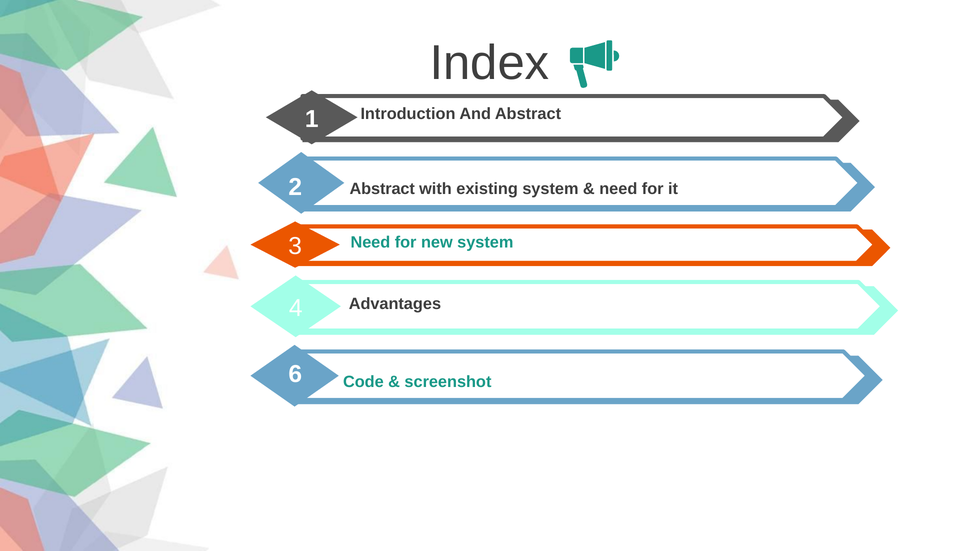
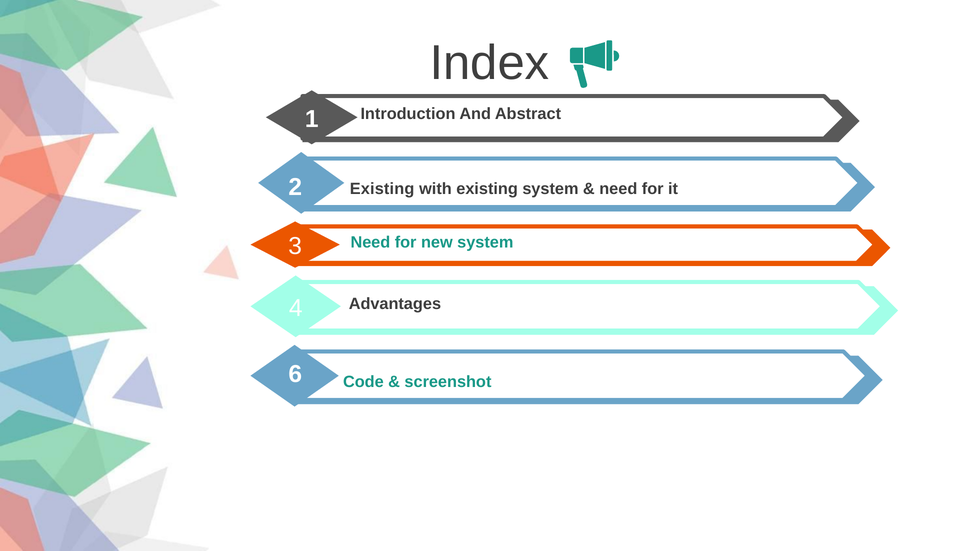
Abstract: Abstract -> Existing (382, 189)
